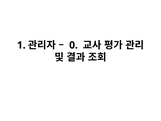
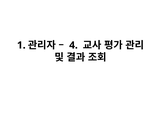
0: 0 -> 4 (73, 45)
